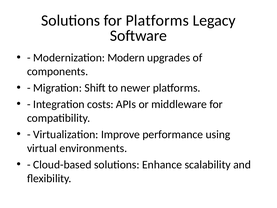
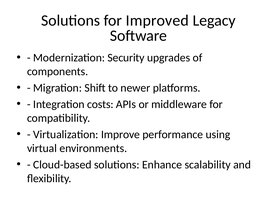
for Platforms: Platforms -> Improved (157, 20)
Modern: Modern -> Security (126, 58)
